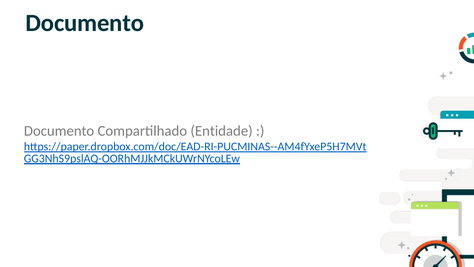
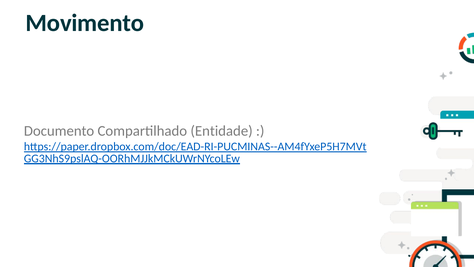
Documento: Documento -> Movimento (85, 23)
